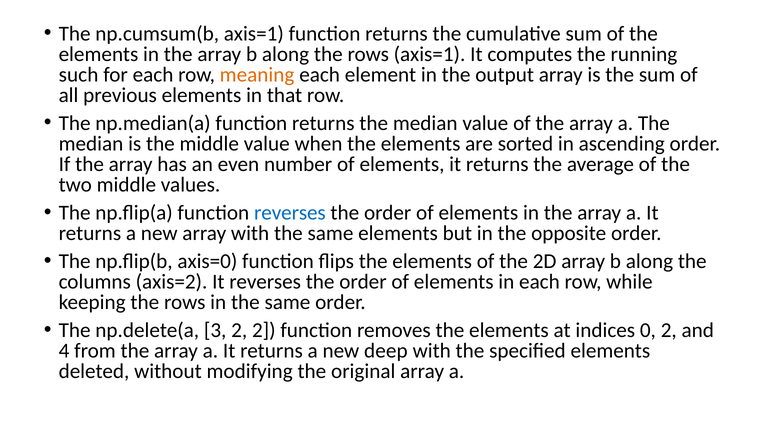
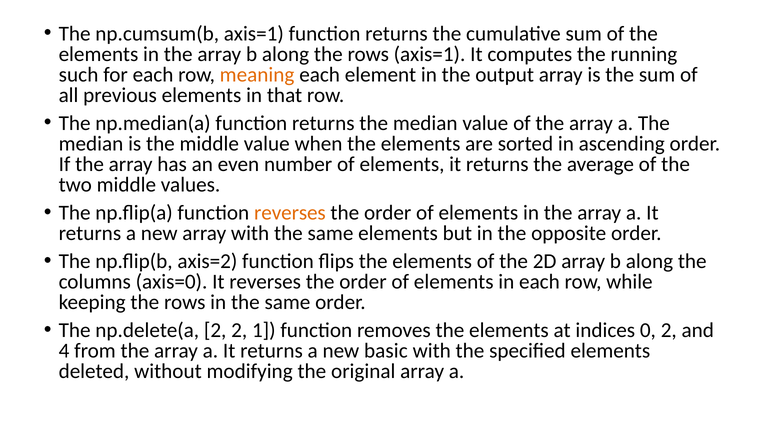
reverses colour: blue -> orange (290, 213)
axis=0: axis=0 -> axis=2 (207, 261)
axis=2: axis=2 -> axis=0 (172, 282)
np.delete(a 3: 3 -> 2 (215, 330)
2 2: 2 -> 1 (264, 330)
deep: deep -> basic (386, 351)
